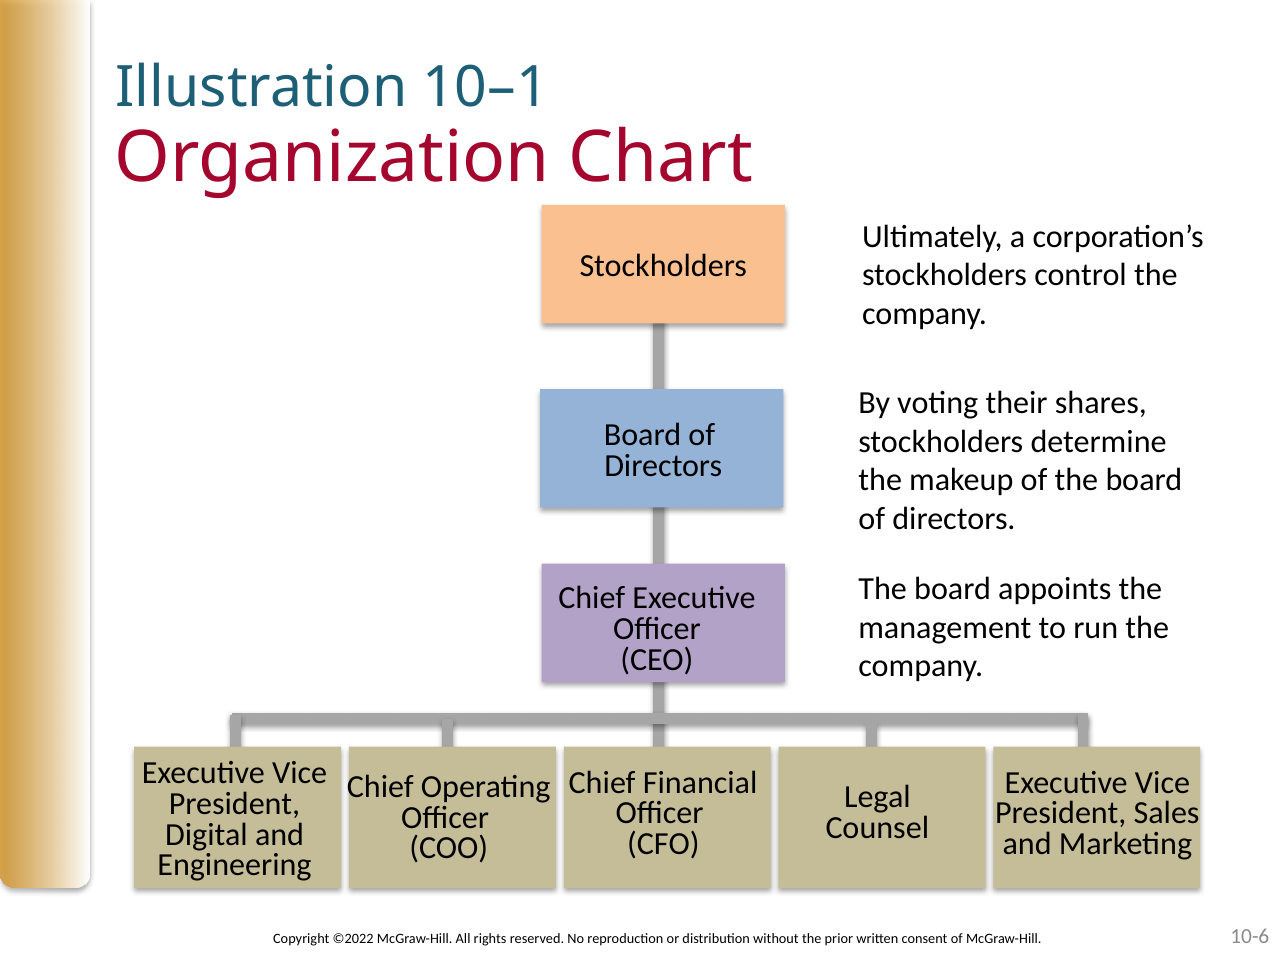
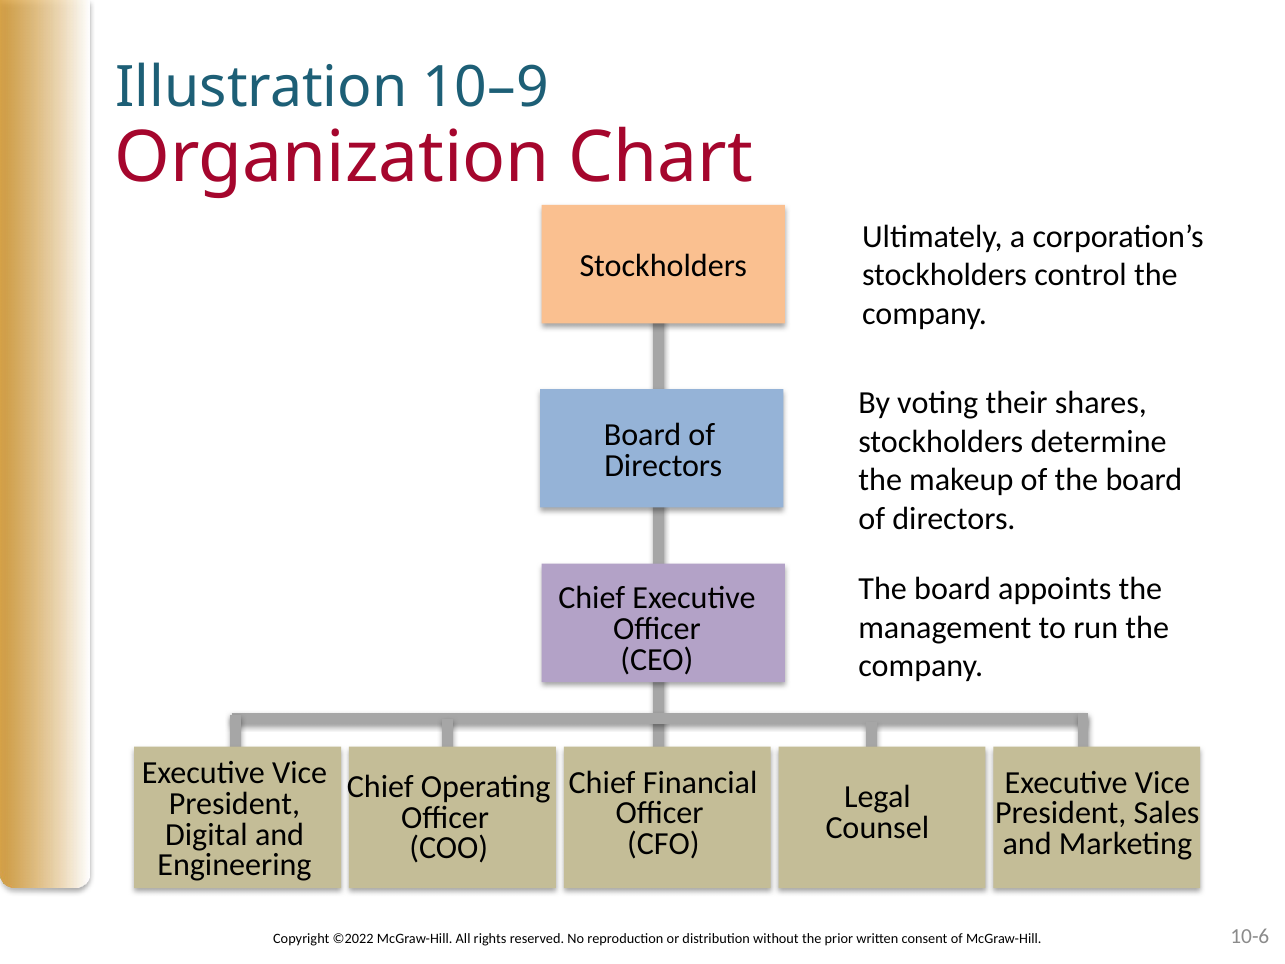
10–1: 10–1 -> 10–9 (486, 87)
